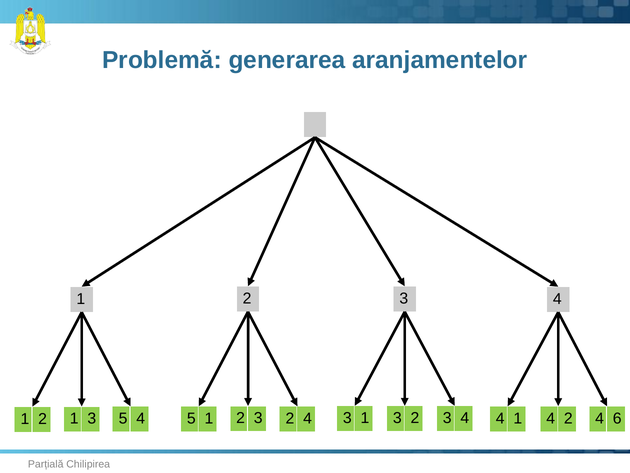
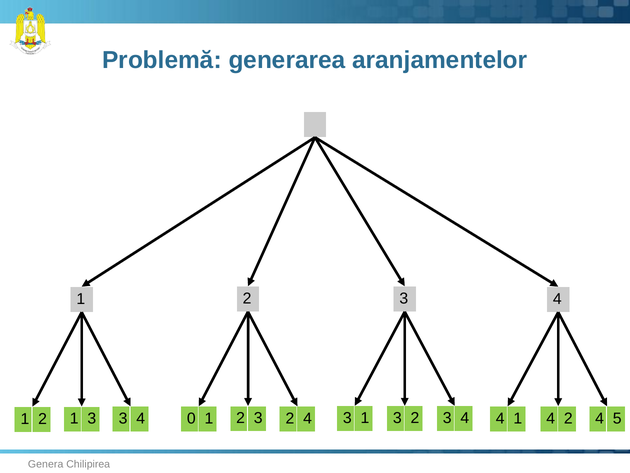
3 5: 5 -> 3 (123, 418)
4 5: 5 -> 0 (191, 418)
6: 6 -> 5 (617, 418)
Parțială: Parțială -> Genera (46, 464)
